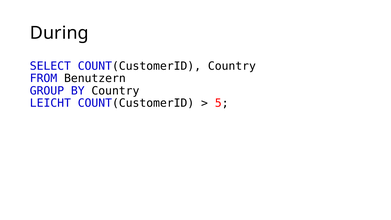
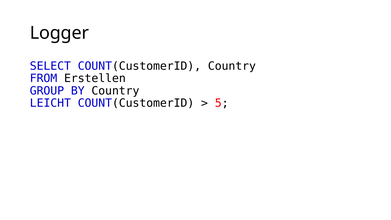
During: During -> Logger (59, 33)
Benutzern: Benutzern -> Erstellen (95, 78)
